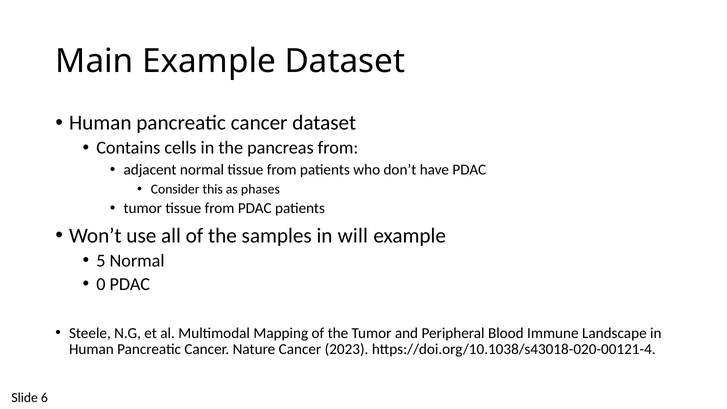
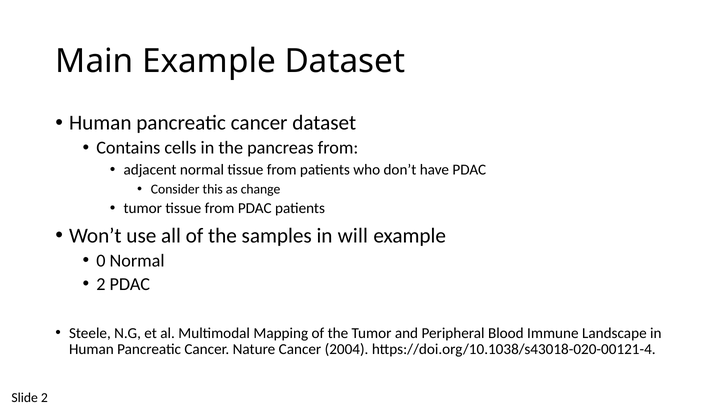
phases: phases -> change (261, 189)
5: 5 -> 0 (101, 261)
0: 0 -> 2 (101, 284)
2023: 2023 -> 2004 (347, 349)
Slide 6: 6 -> 2 (44, 398)
